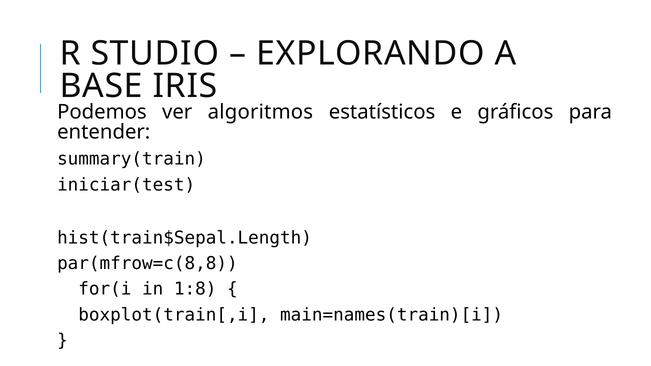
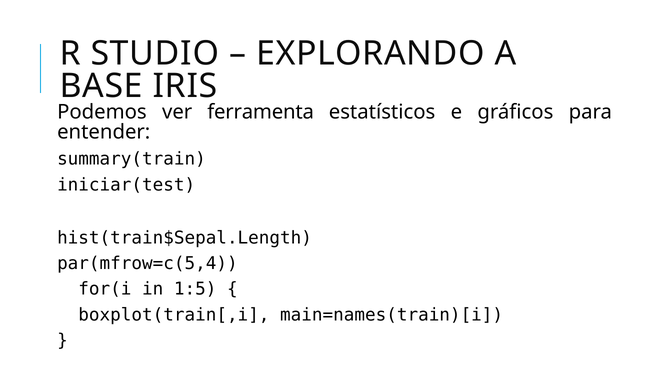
algoritmos: algoritmos -> ferramenta (261, 112)
par(mfrow=c(8,8: par(mfrow=c(8,8 -> par(mfrow=c(5,4 (147, 264)
1:8: 1:8 -> 1:5 (195, 289)
